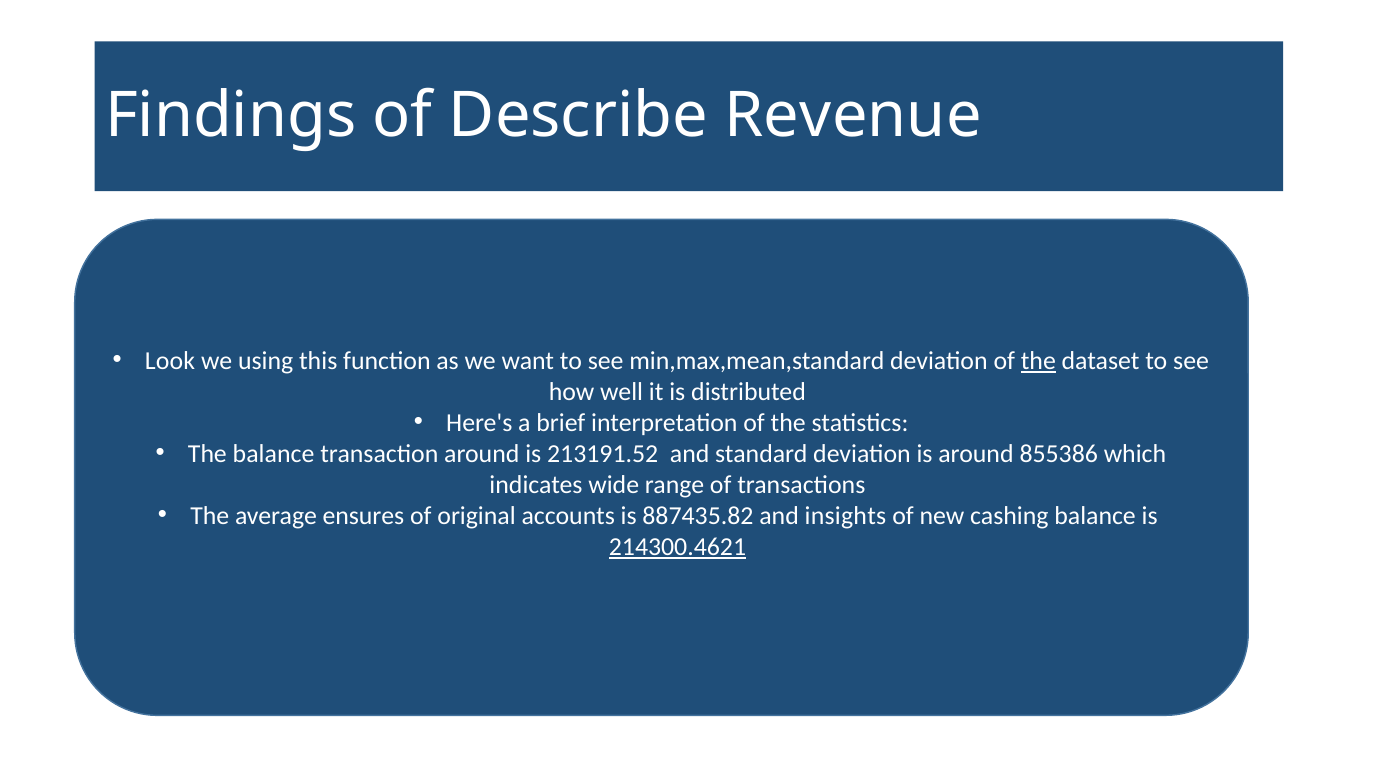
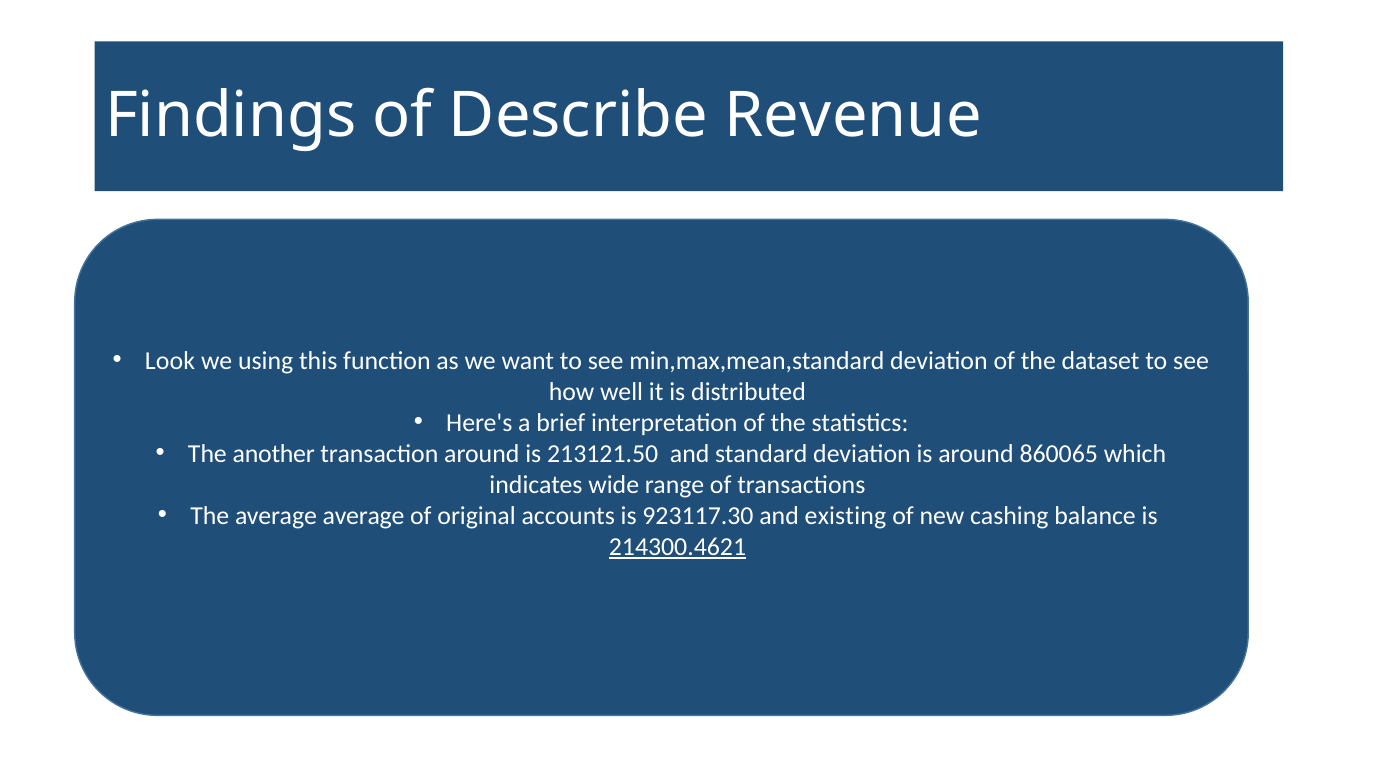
the underline: present -> none (1038, 361)
The balance: balance -> another (274, 454)
213191.52: 213191.52 -> 213121.50 (603, 454)
855386: 855386 -> 860065 (1059, 454)
average ensures: ensures -> average (364, 516)
887435.82: 887435.82 -> 923117.30 (698, 516)
insights: insights -> existing (845, 516)
